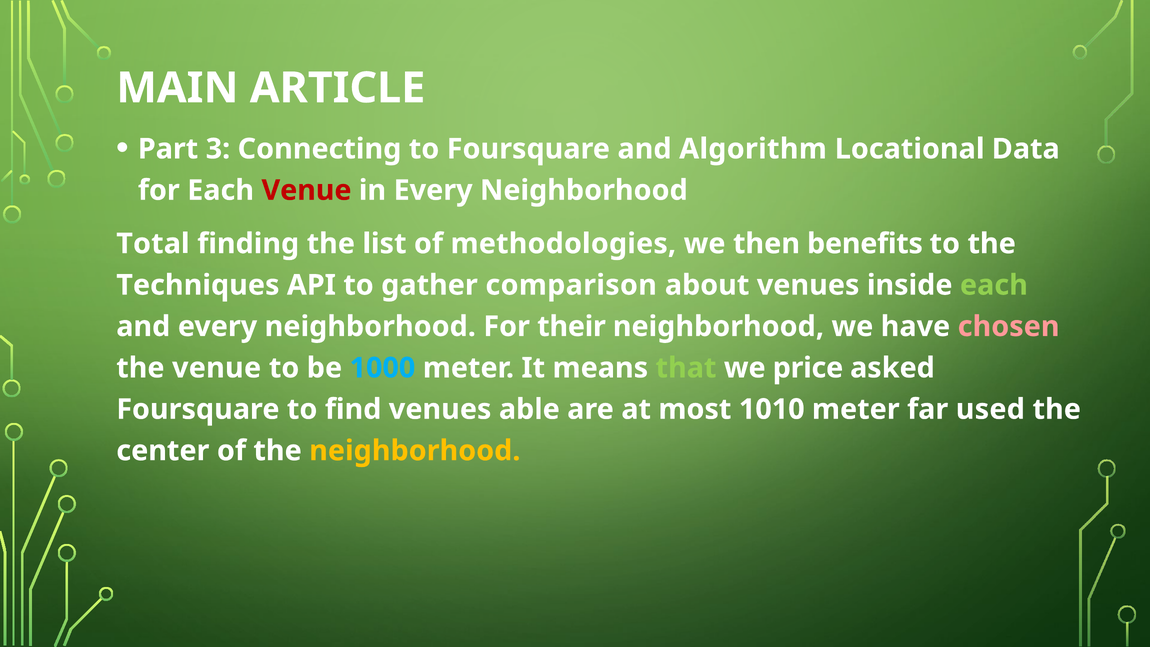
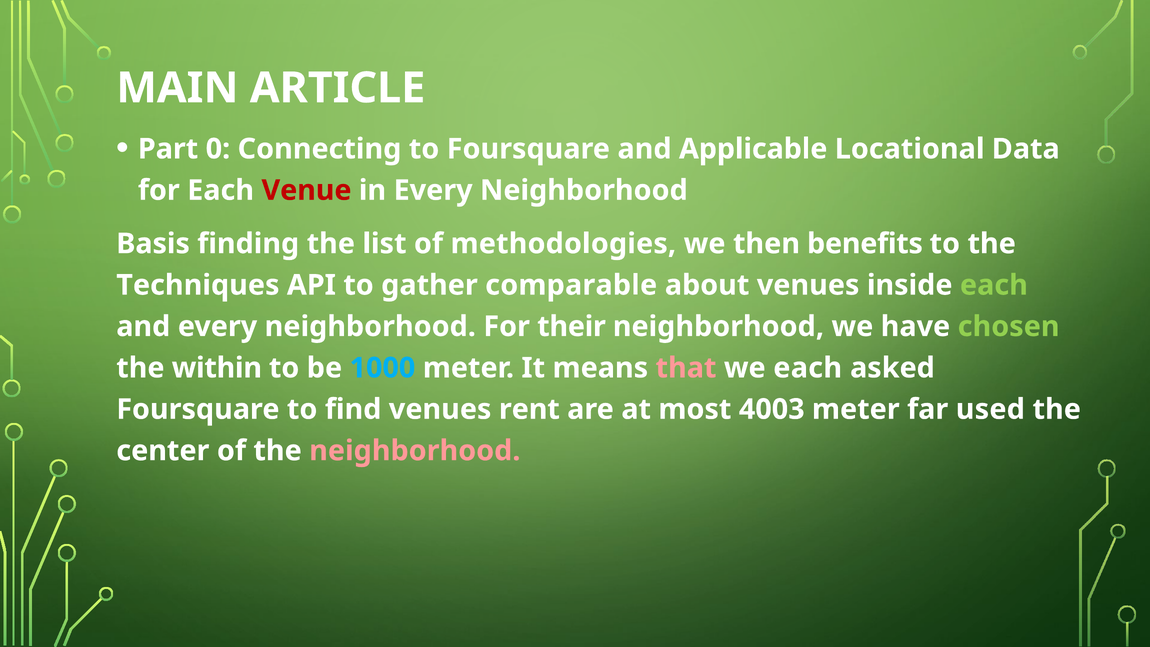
3: 3 -> 0 (218, 149)
Algorithm: Algorithm -> Applicable (753, 149)
Total: Total -> Basis (153, 244)
comparison: comparison -> comparable (571, 285)
chosen colour: pink -> light green (1009, 326)
the venue: venue -> within (217, 368)
that colour: light green -> pink (686, 368)
we price: price -> each (808, 368)
able: able -> rent (529, 409)
1010: 1010 -> 4003 (772, 409)
neighborhood colour: yellow -> pink (415, 451)
